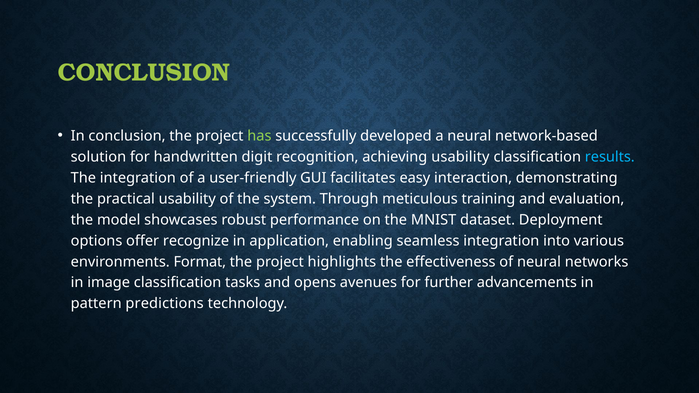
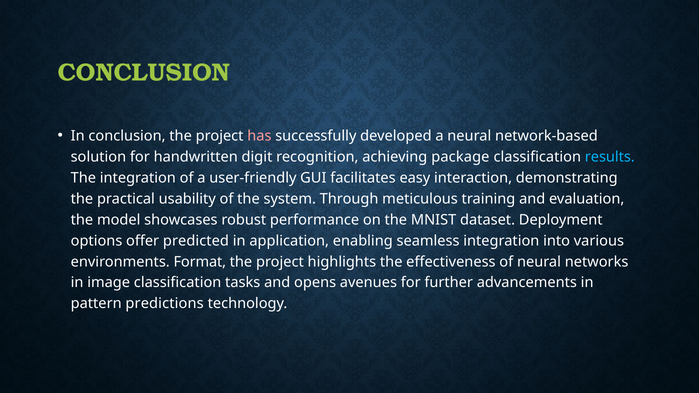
has colour: light green -> pink (259, 136)
achieving usability: usability -> package (460, 157)
recognize: recognize -> predicted (196, 241)
